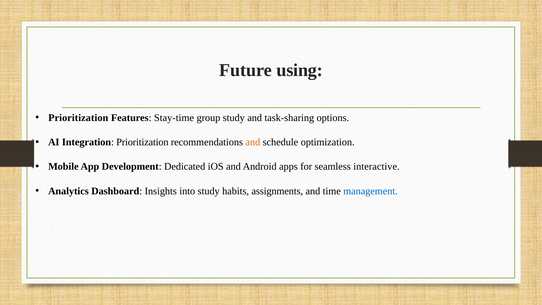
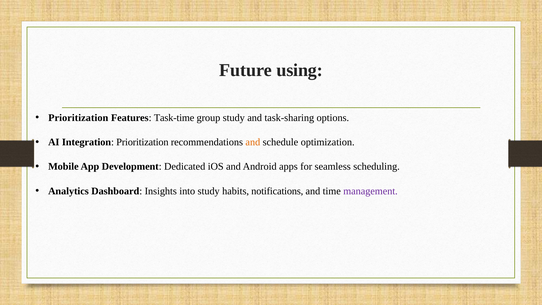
Stay-time: Stay-time -> Task-time (174, 118)
interactive: interactive -> scheduling (377, 167)
assignments: assignments -> notifications (277, 191)
management colour: blue -> purple (371, 191)
